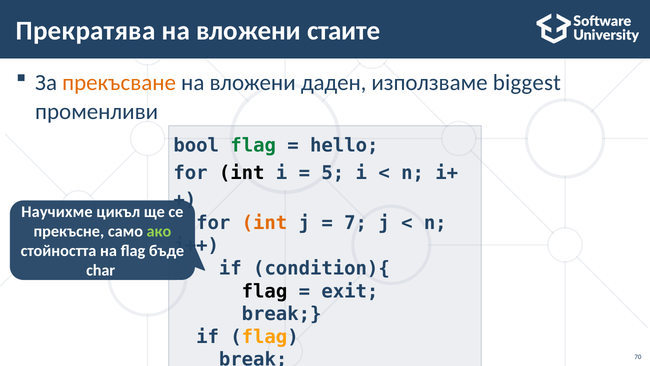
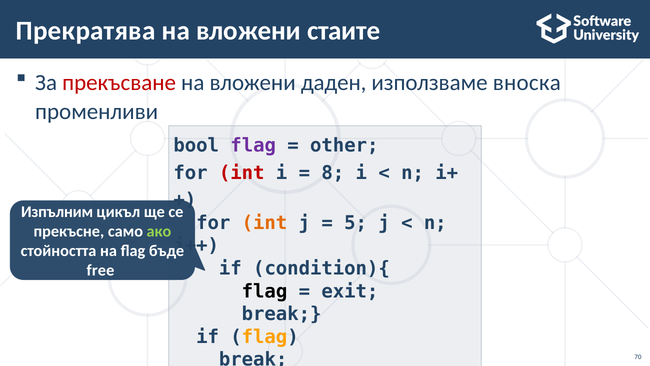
прекъсване colour: orange -> red (119, 82)
biggest: biggest -> вноска (527, 82)
flag colour: green -> purple (253, 145)
hello: hello -> other (344, 145)
int colour: black -> red (242, 173)
5: 5 -> 8 (333, 173)
Научихме: Научихме -> Изпълним (57, 212)
7: 7 -> 5 (356, 223)
char: char -> free (100, 270)
